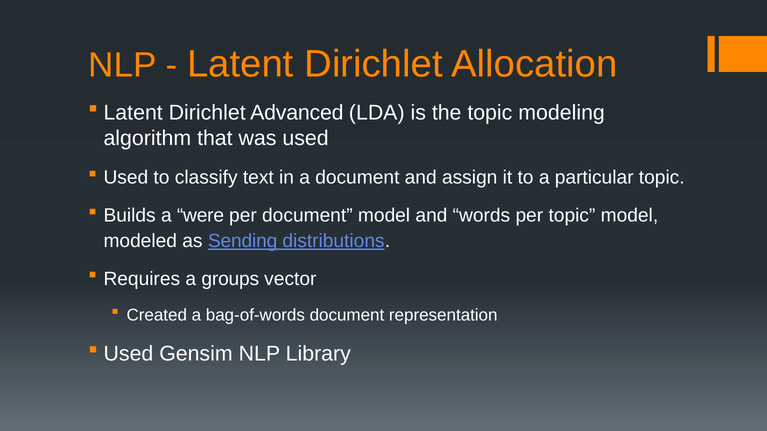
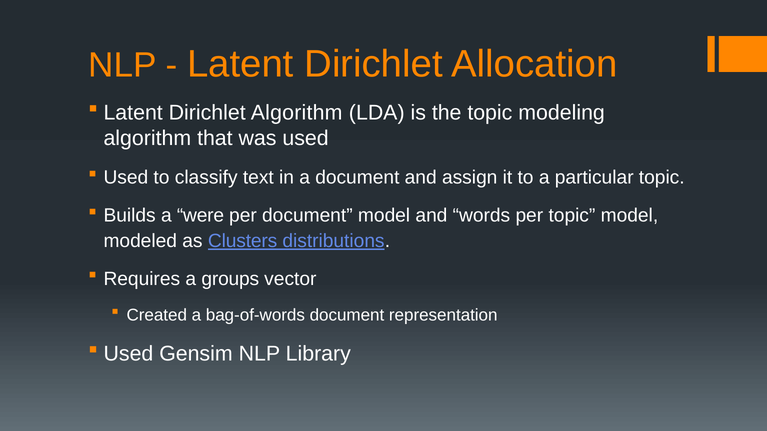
Dirichlet Advanced: Advanced -> Algorithm (297, 113)
Sending: Sending -> Clusters (243, 241)
